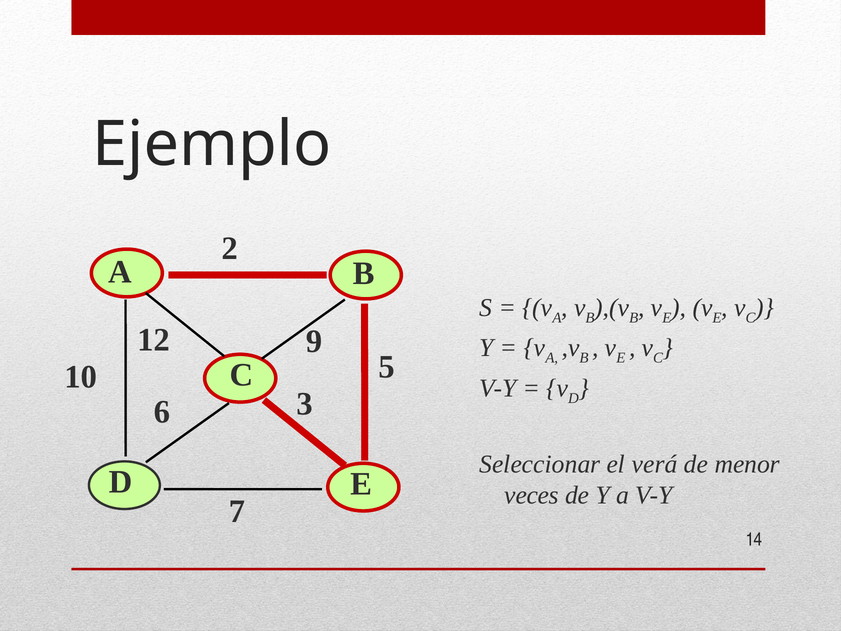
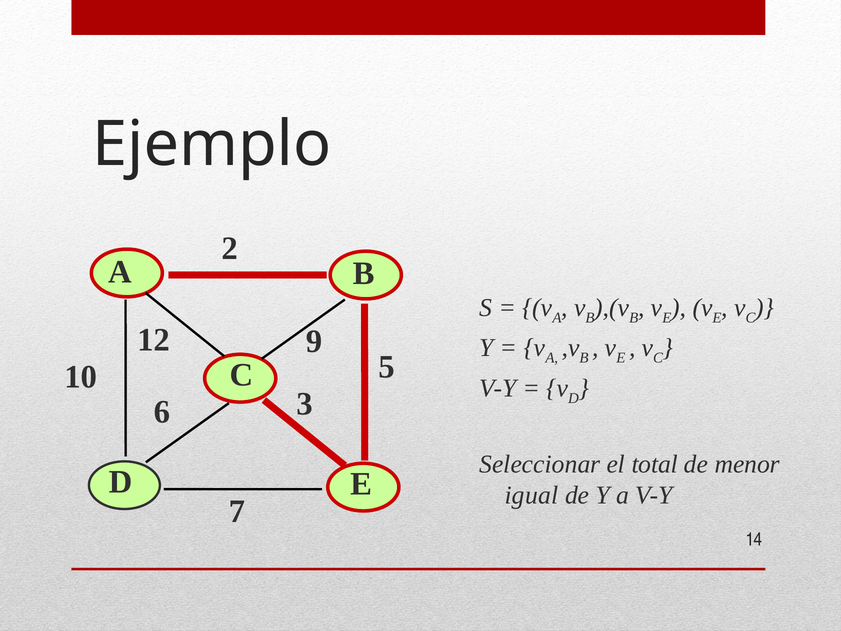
verá: verá -> total (655, 464)
veces: veces -> igual (531, 495)
